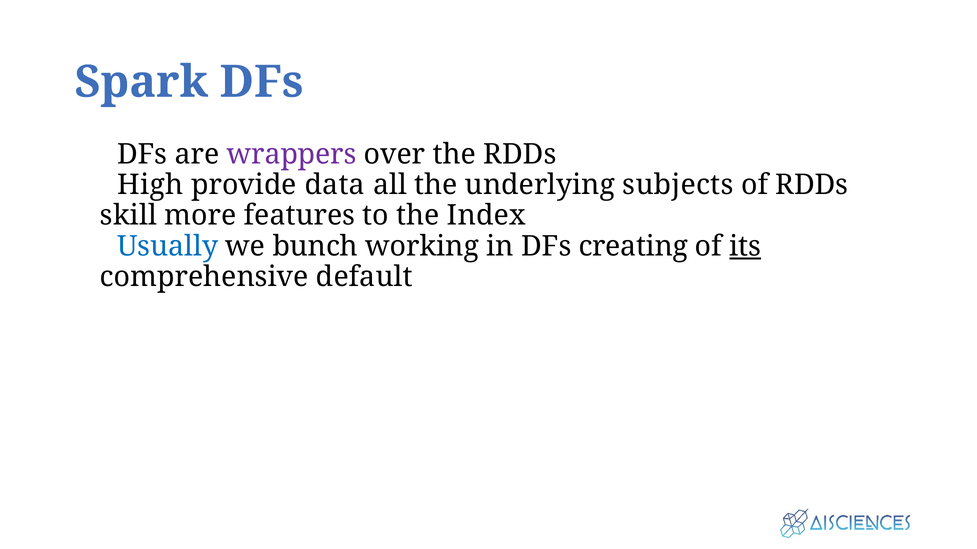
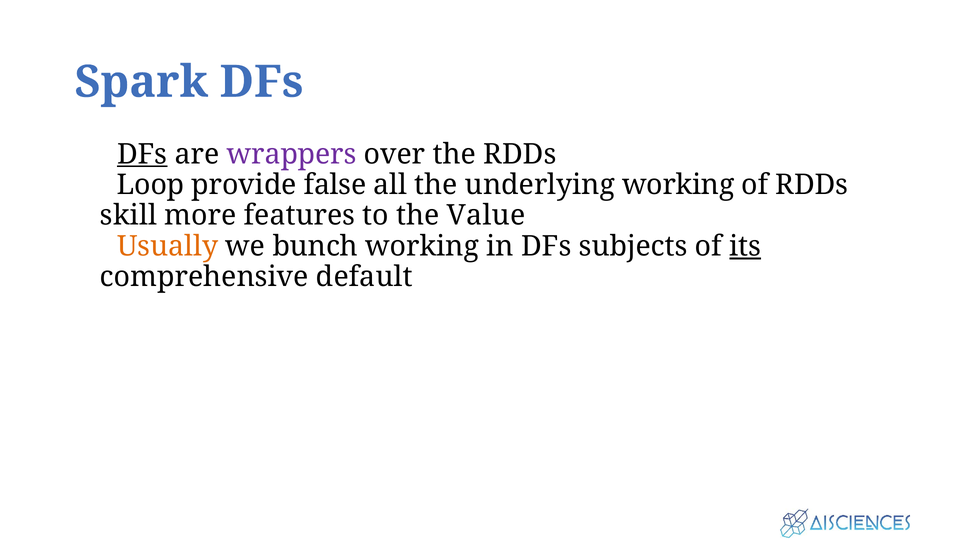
DFs underline: none -> present (142, 154)
High: High -> Loop (151, 185)
data: data -> false (335, 185)
underlying subjects: subjects -> working (678, 185)
Index: Index -> Value (486, 216)
Usually colour: blue -> orange (168, 246)
creating: creating -> subjects (633, 246)
